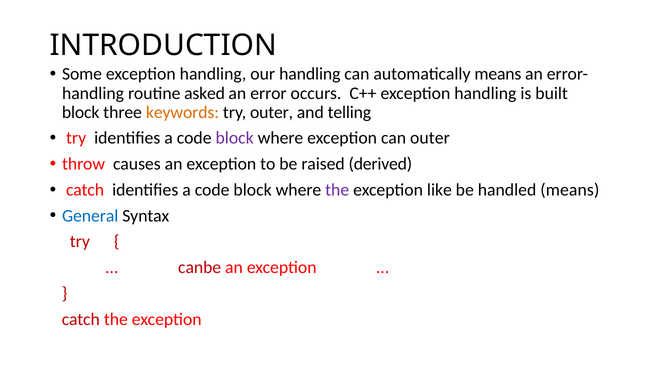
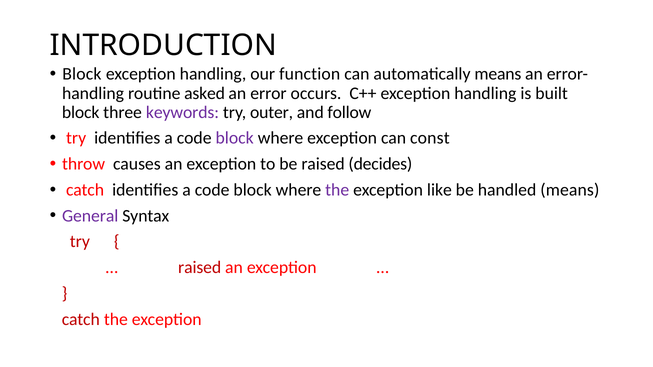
Some: Some -> Block (82, 74)
our handling: handling -> function (310, 74)
keywords colour: orange -> purple (182, 112)
telling: telling -> follow (349, 112)
can outer: outer -> const (430, 138)
derived: derived -> decides (380, 164)
General colour: blue -> purple (90, 216)
canbe: canbe -> raised (200, 268)
